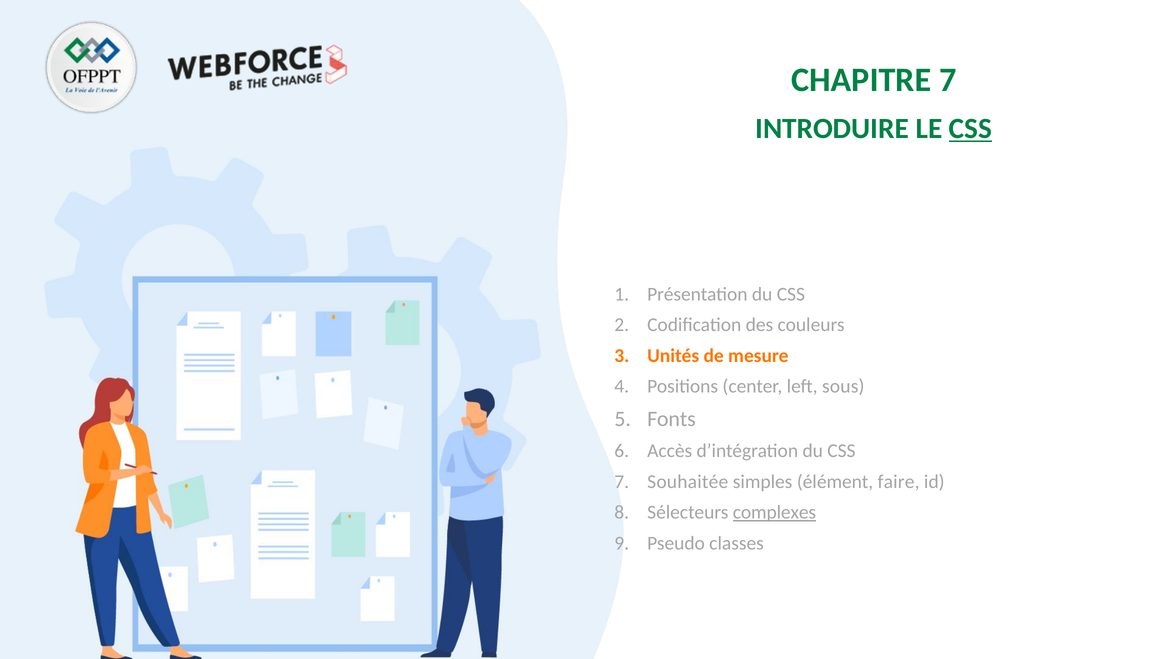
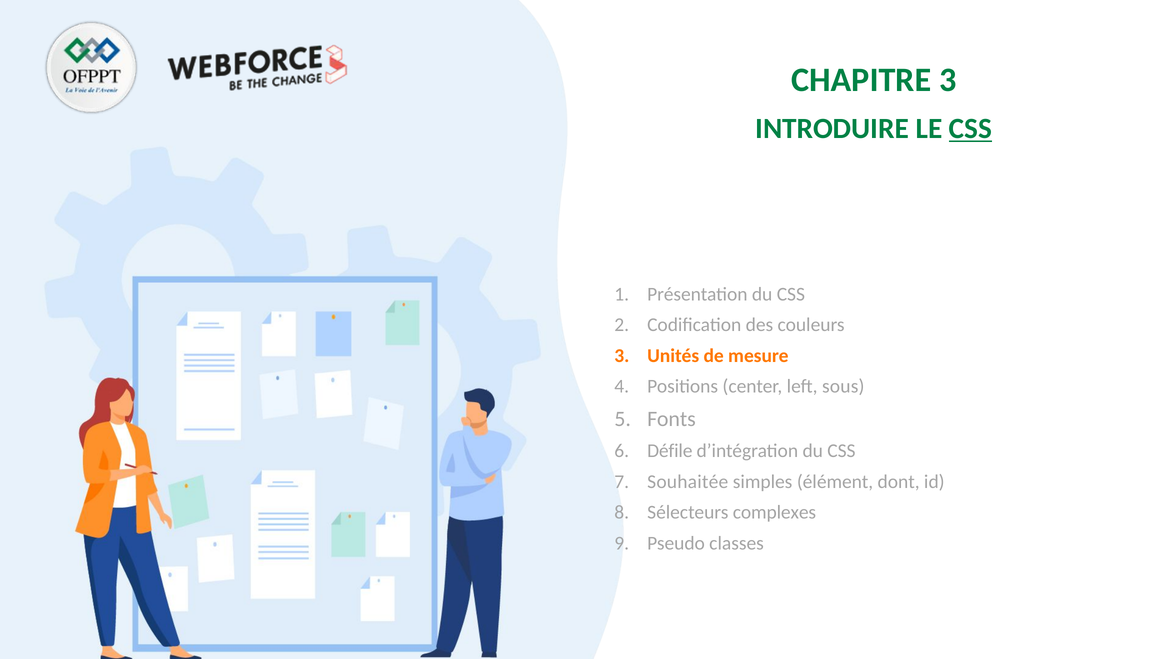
CHAPITRE 7: 7 -> 3 (948, 80)
Accès: Accès -> Défile (670, 451)
faire: faire -> dont (899, 482)
complexes underline: present -> none (774, 513)
